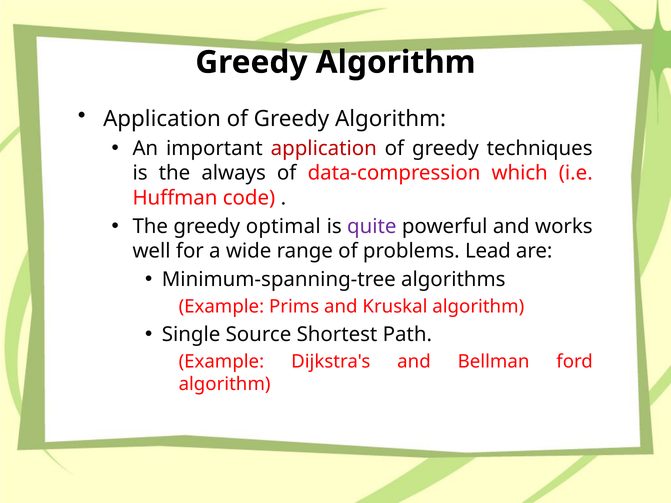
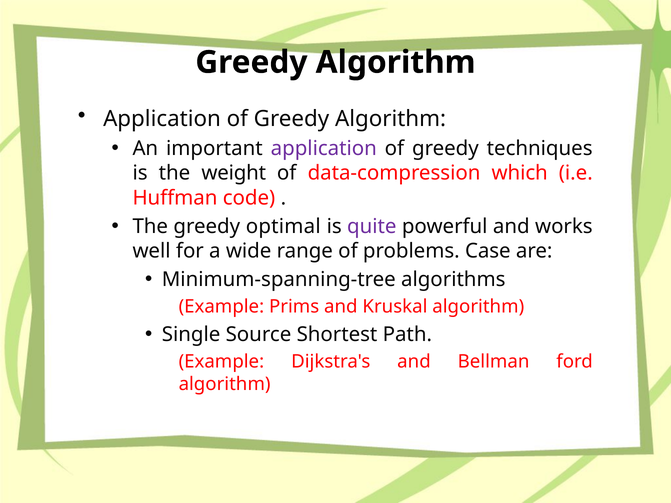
application colour: red -> purple (324, 149)
always: always -> weight (234, 173)
Lead: Lead -> Case (488, 251)
